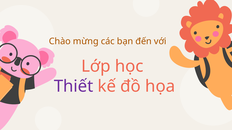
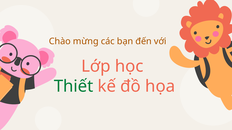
Thiết colour: purple -> green (74, 87)
